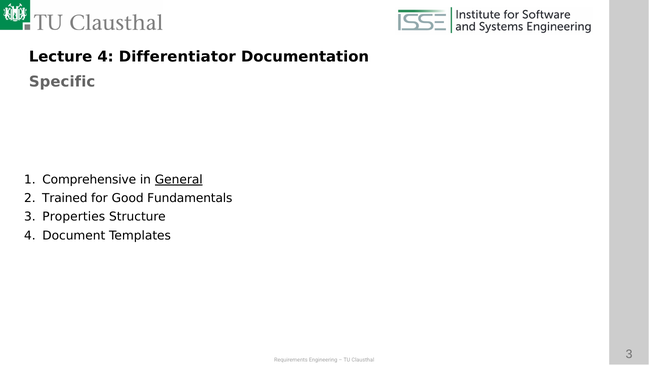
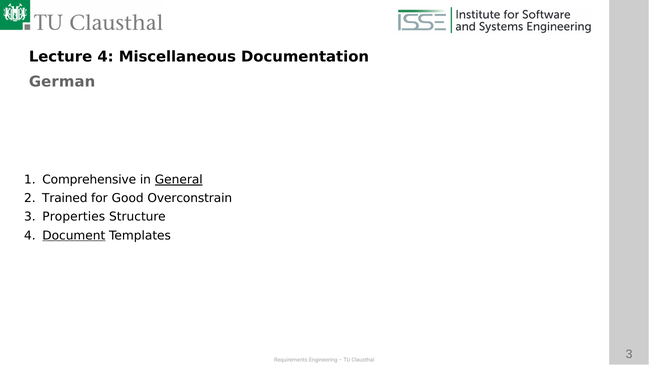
Differentiator: Differentiator -> Miscellaneous (177, 57)
Specific: Specific -> German (62, 82)
Fundamentals: Fundamentals -> Overconstrain (190, 198)
Document underline: none -> present (74, 236)
